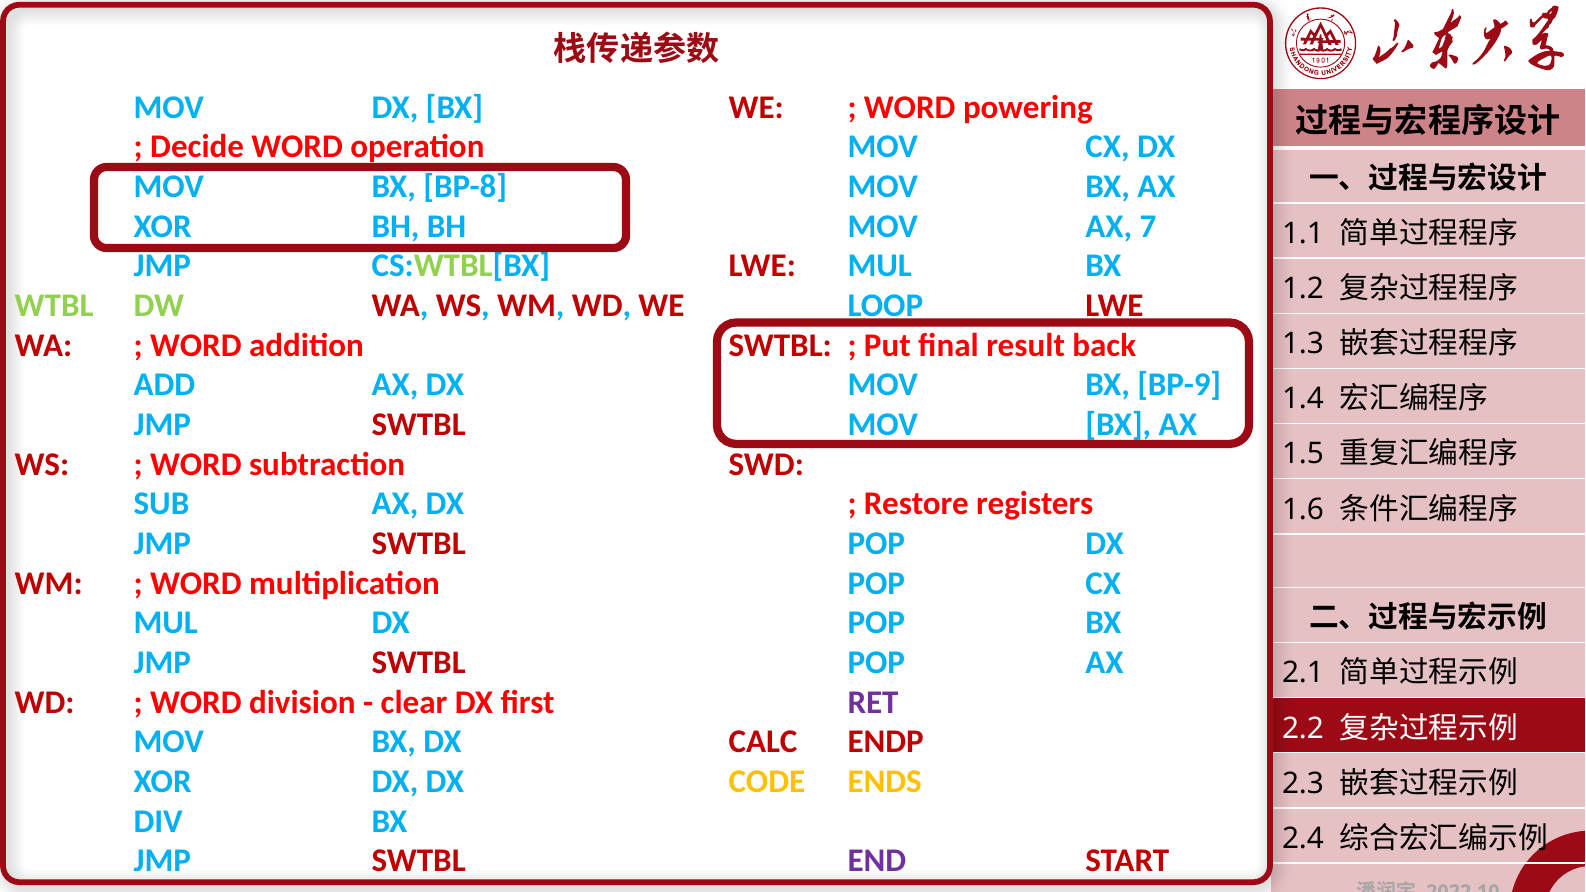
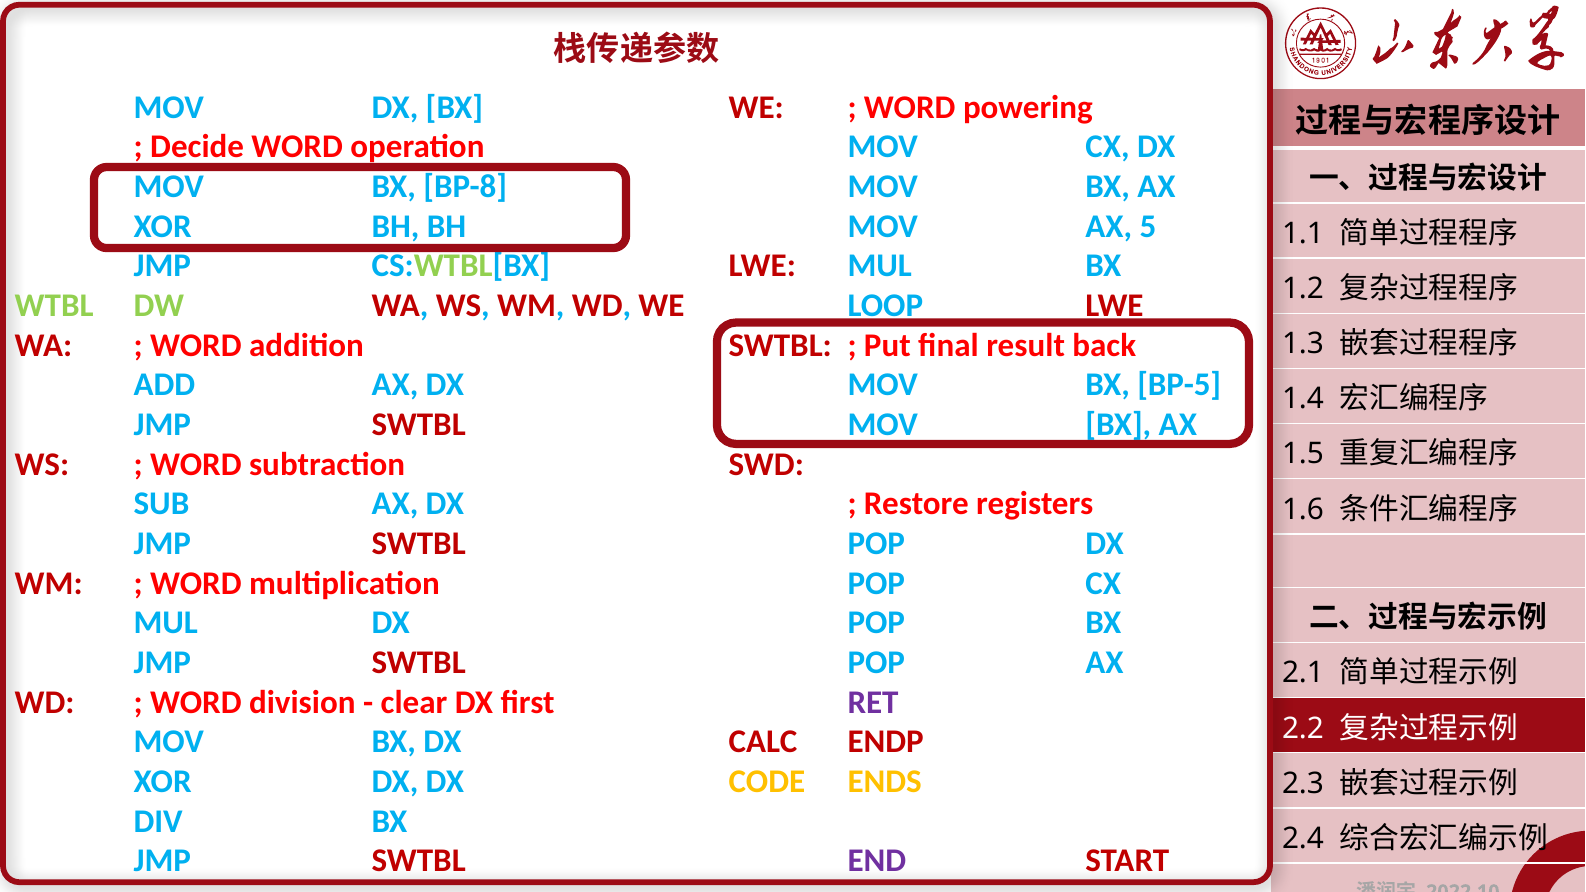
7: 7 -> 5 (1148, 226)
BP-9: BP-9 -> BP-5 (1179, 385)
